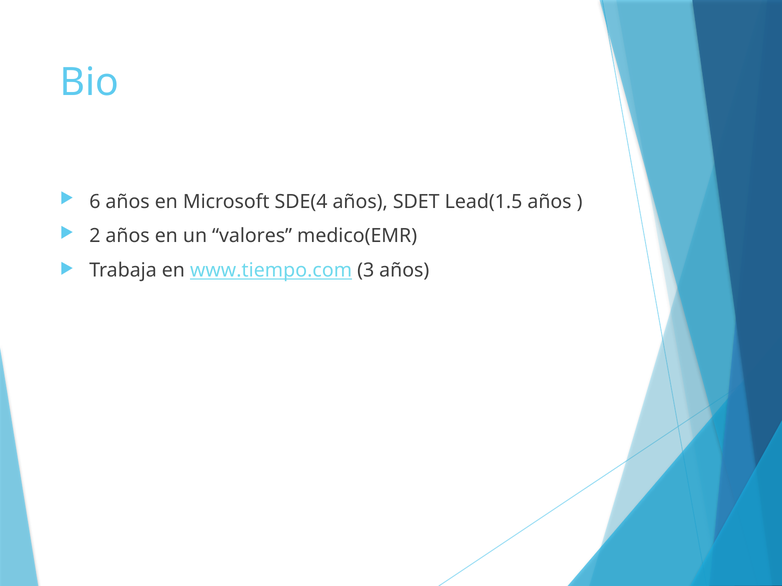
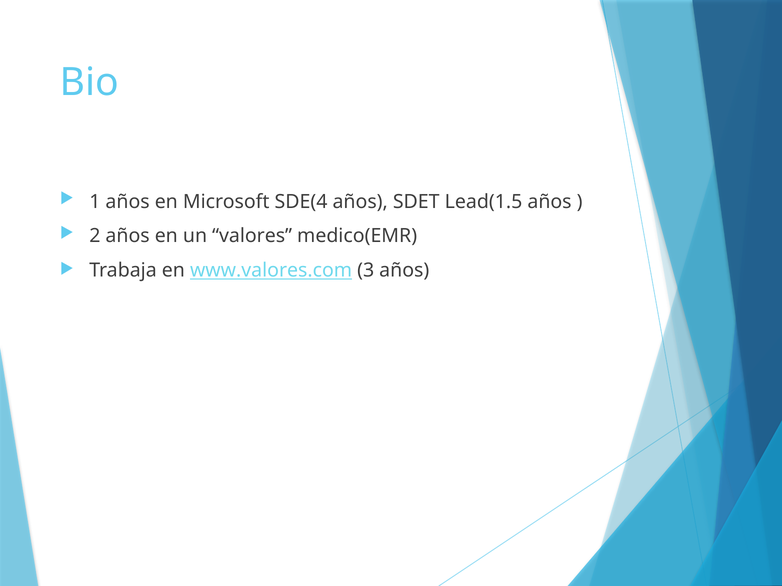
6: 6 -> 1 (95, 202)
www.tiempo.com: www.tiempo.com -> www.valores.com (271, 270)
